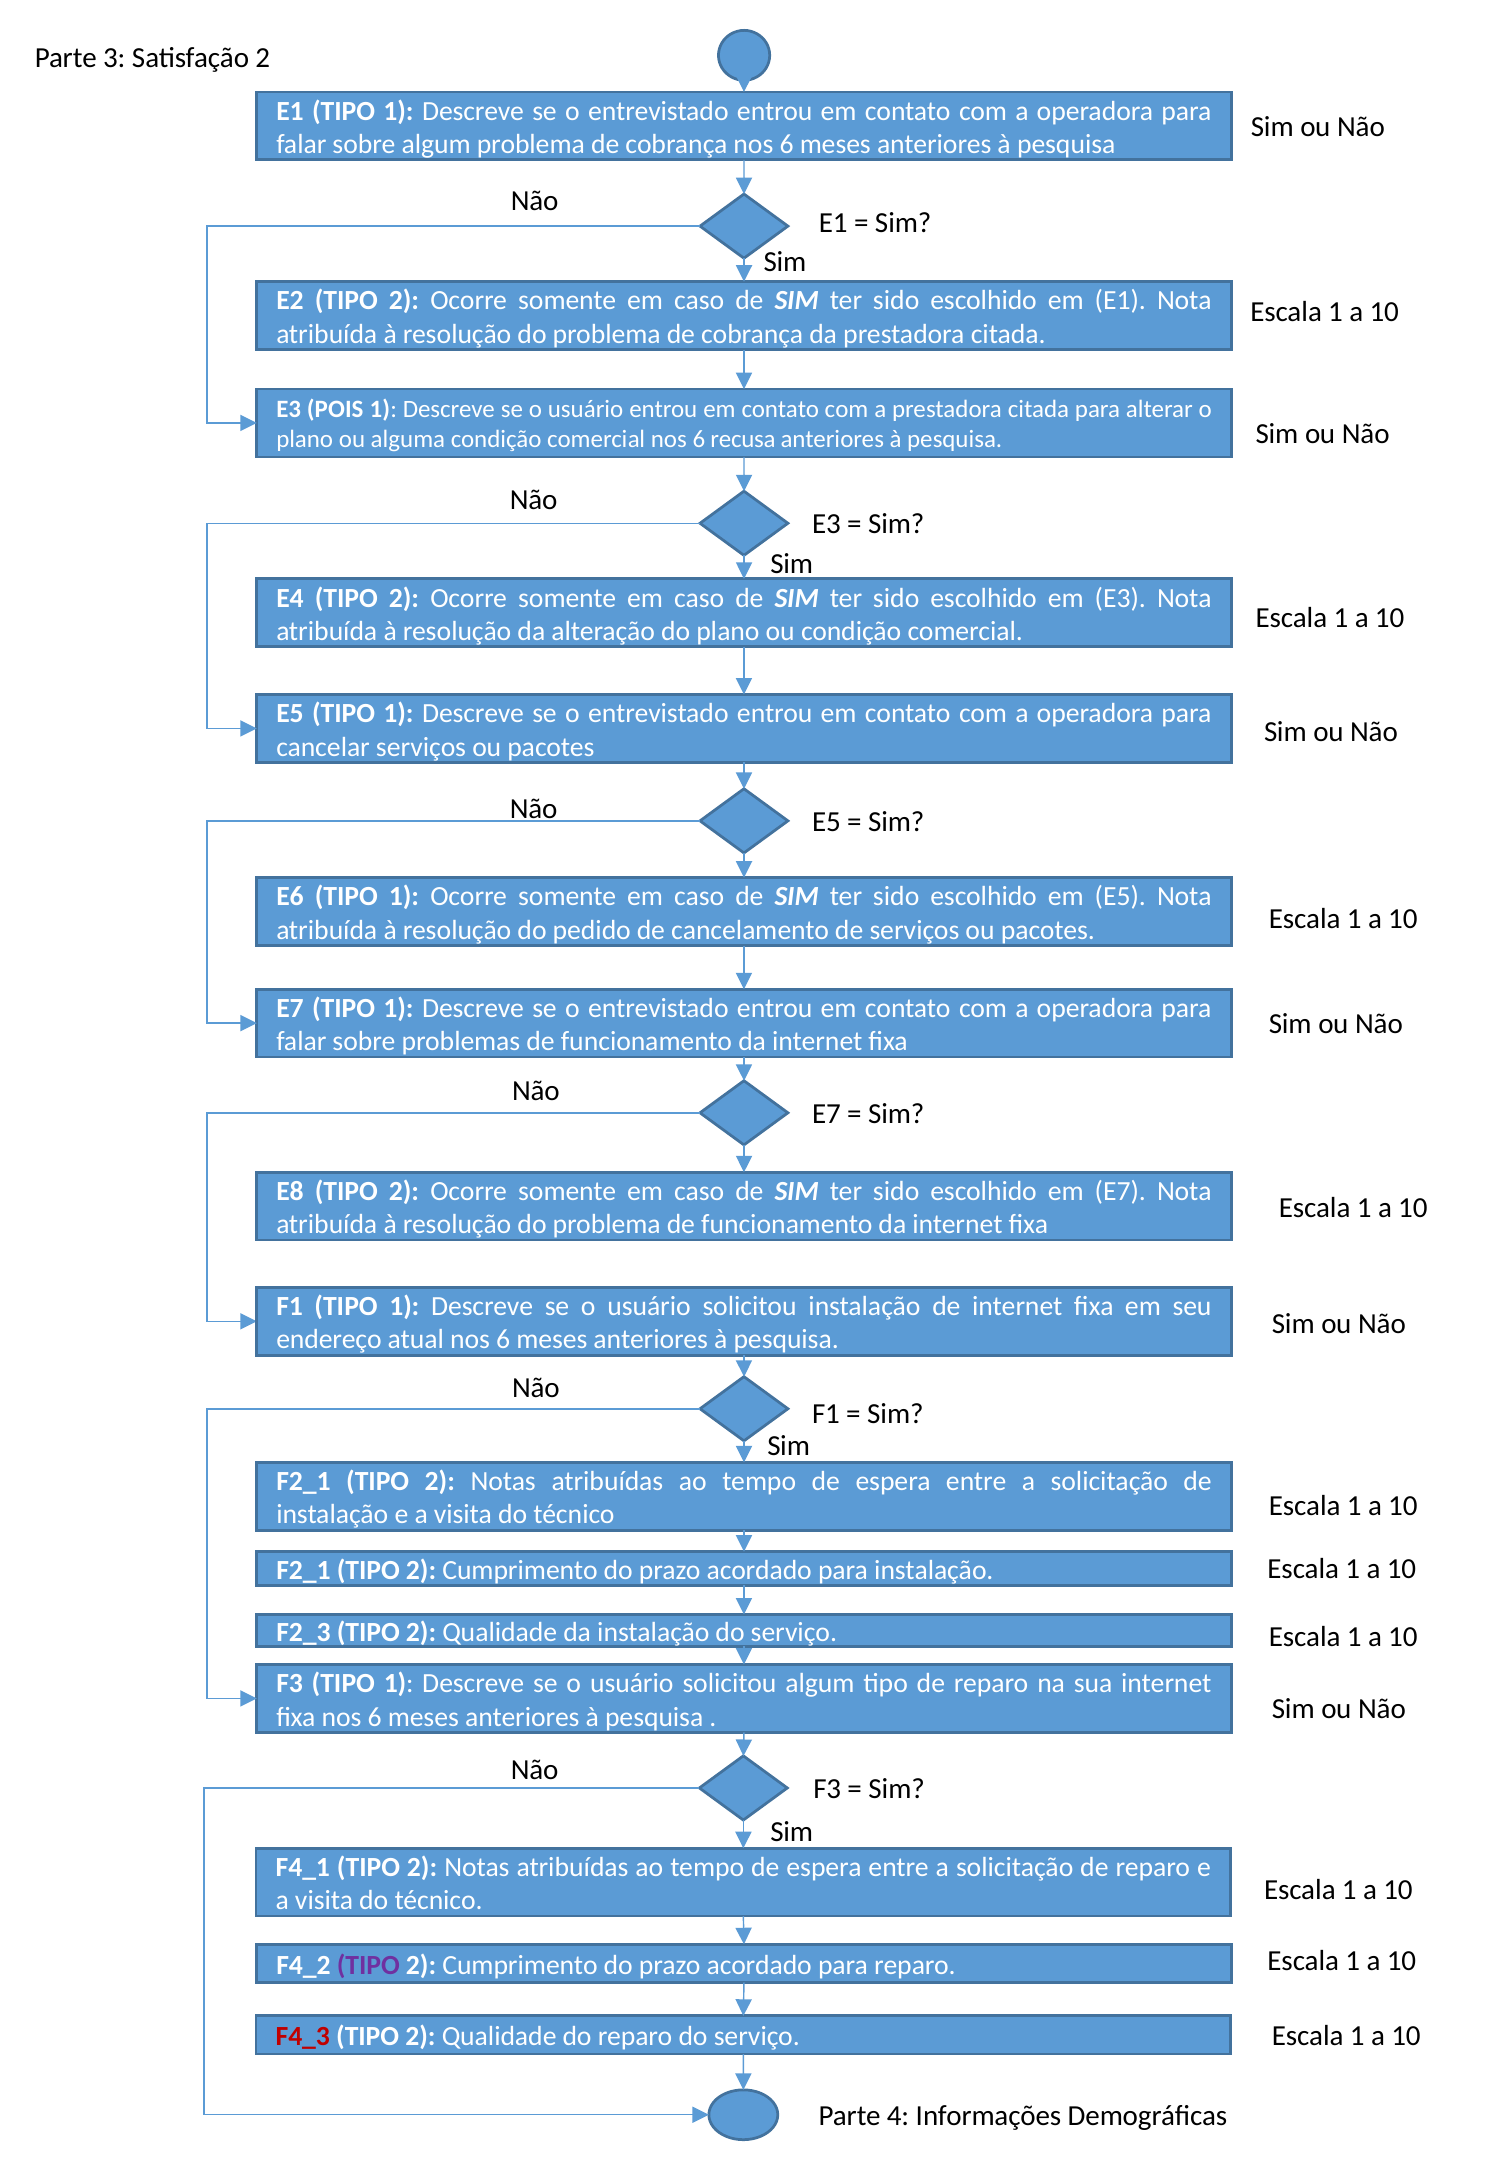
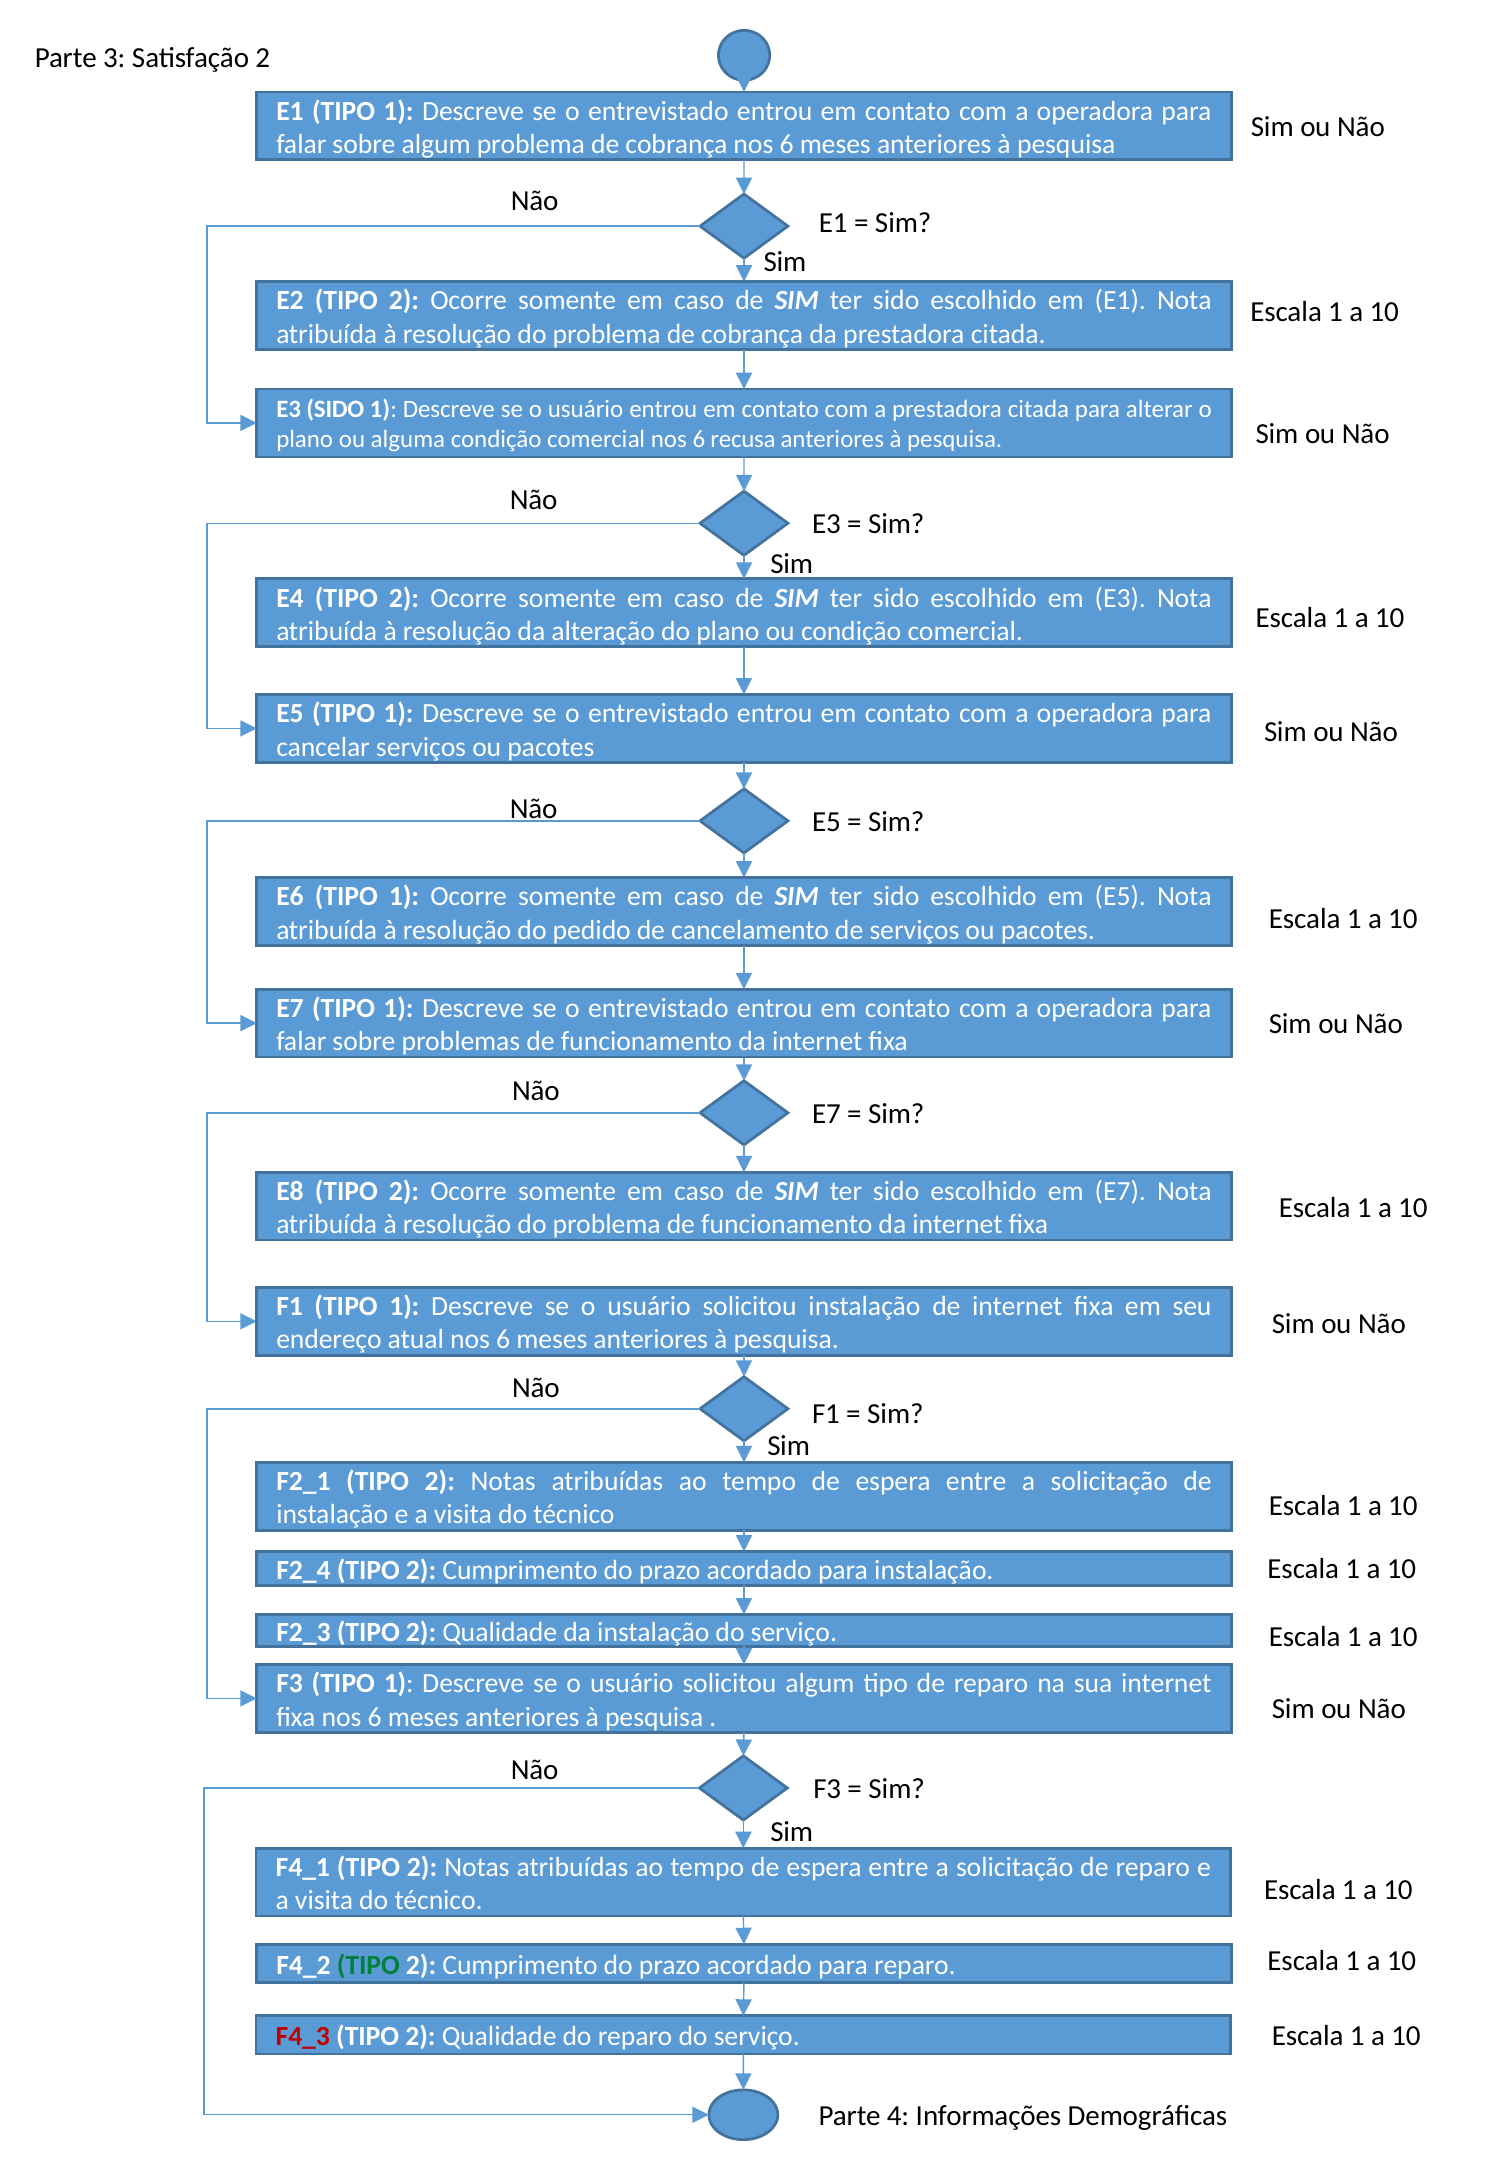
E3 POIS: POIS -> SIDO (335, 410)
F2_1: F2_1 -> F2_4 (303, 1571)
TIPO colour: purple -> green (368, 1966)
